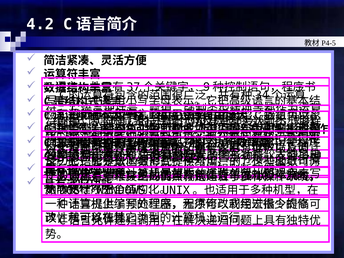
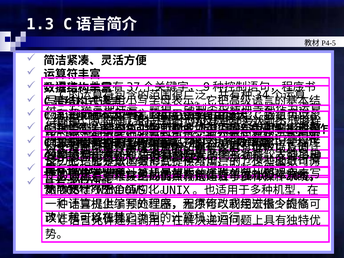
4.2: 4.2 -> 1.3 (40, 24)
